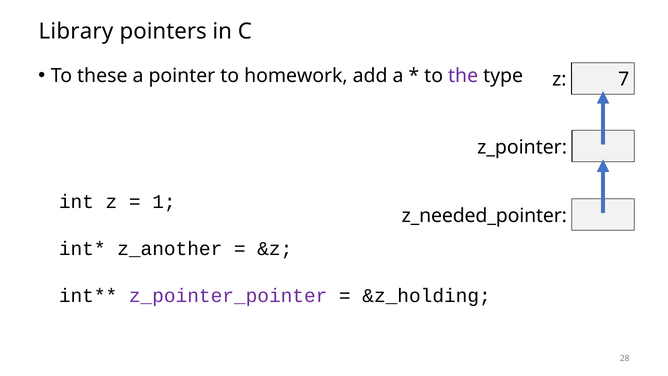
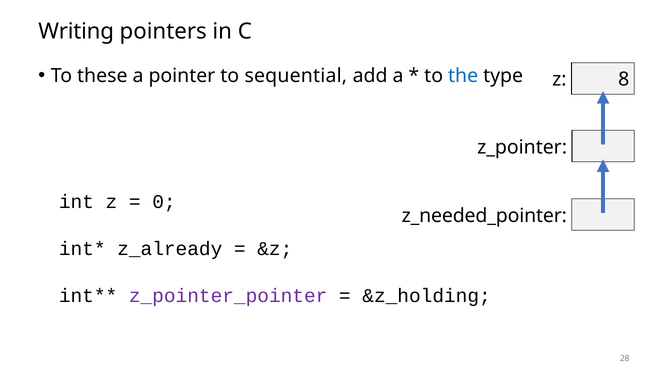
Library: Library -> Writing (76, 31)
homework: homework -> sequential (296, 76)
the colour: purple -> blue (463, 76)
7: 7 -> 8 (624, 79)
1: 1 -> 0 (164, 202)
z_another: z_another -> z_already (170, 249)
